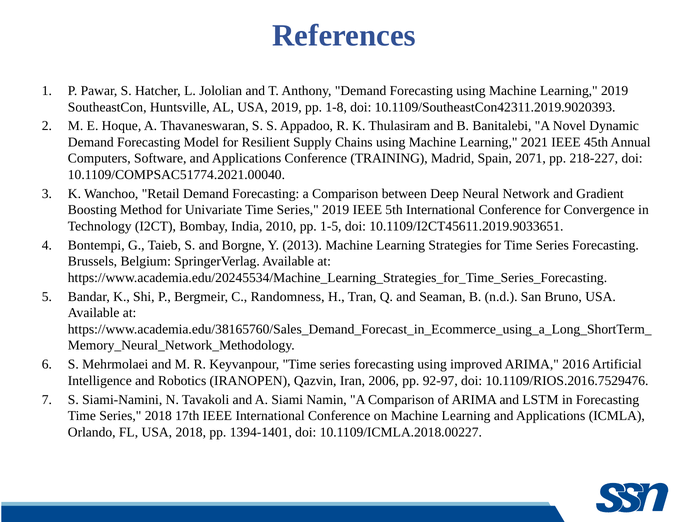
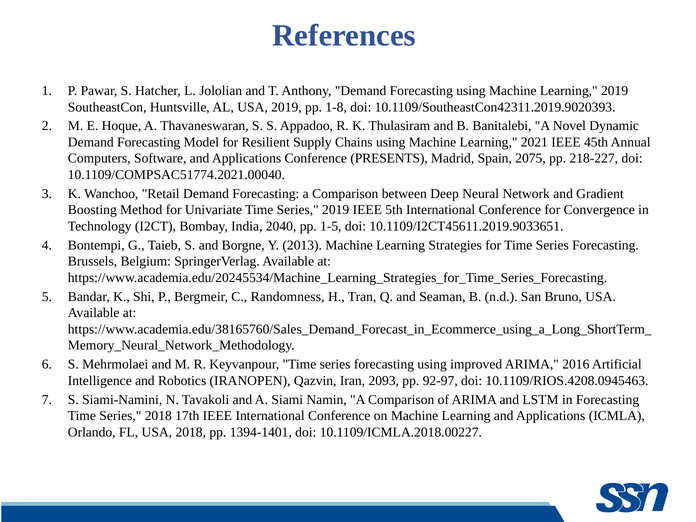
TRAINING: TRAINING -> PRESENTS (389, 159)
2071: 2071 -> 2075 (531, 159)
2010: 2010 -> 2040 (281, 226)
2006: 2006 -> 2093 (384, 381)
10.1109/RIOS.2016.7529476: 10.1109/RIOS.2016.7529476 -> 10.1109/RIOS.4208.0945463 (567, 381)
